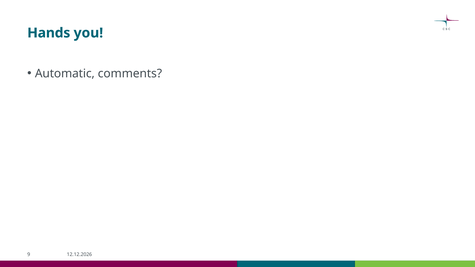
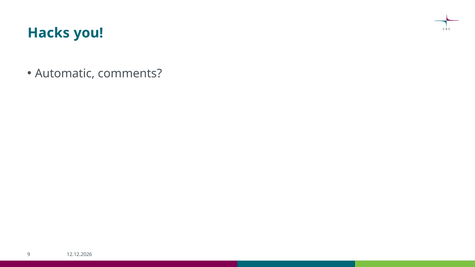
Hands: Hands -> Hacks (49, 33)
